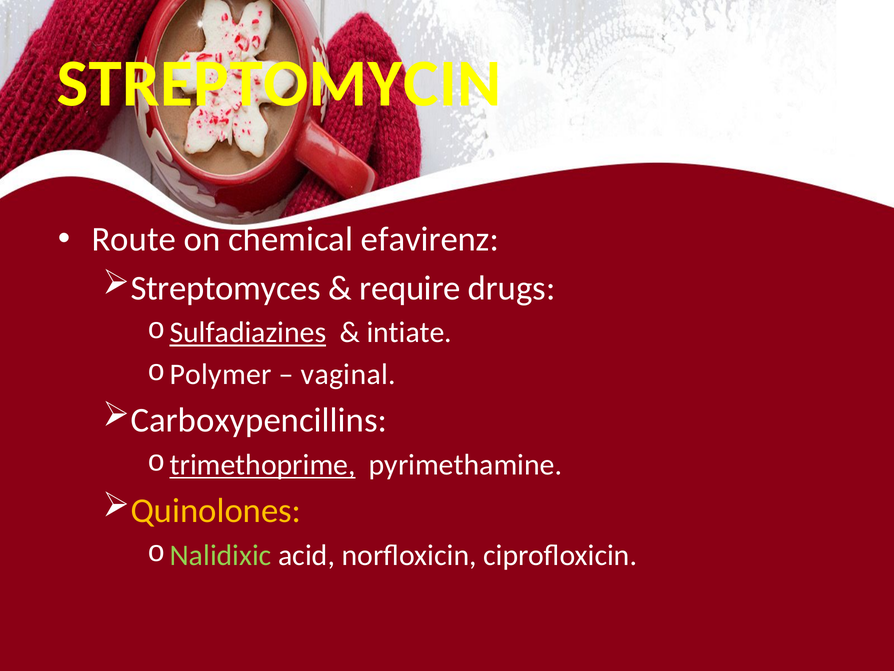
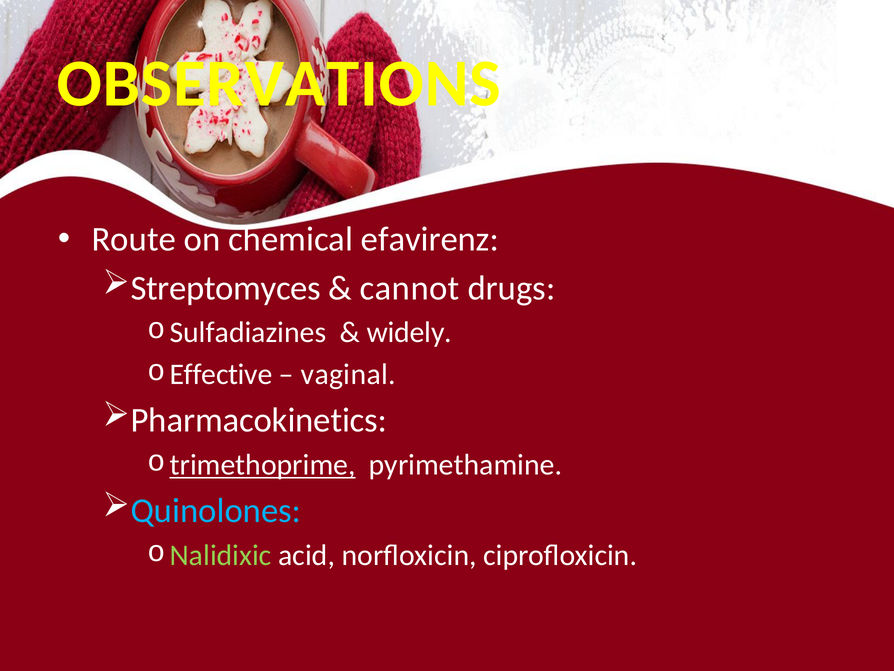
STREPTOMYCIN: STREPTOMYCIN -> OBSERVATIONS (279, 84)
require: require -> cannot (410, 288)
Sulfadiazines underline: present -> none (248, 332)
intiate: intiate -> widely (409, 332)
Polymer: Polymer -> Effective (221, 374)
Carboxypencillins: Carboxypencillins -> Pharmacokinetics (259, 420)
Quinolones colour: yellow -> light blue (216, 511)
